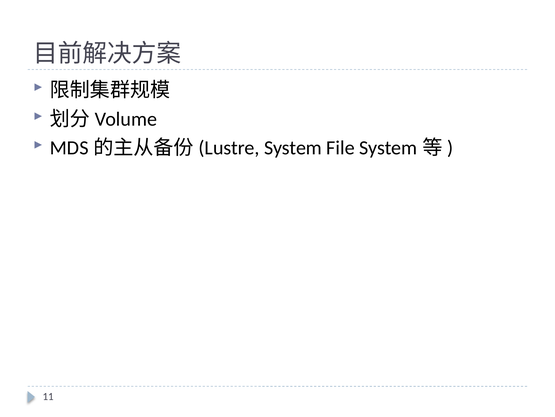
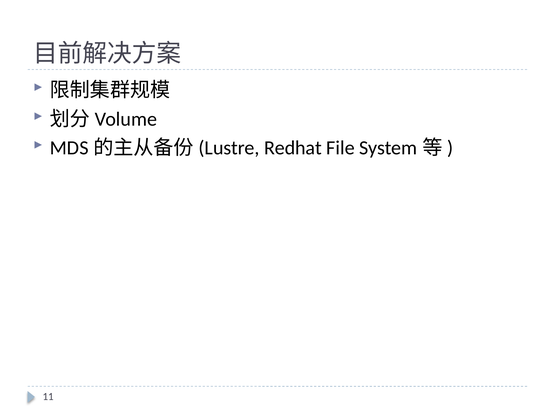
System: System -> Redhat (293, 148)
